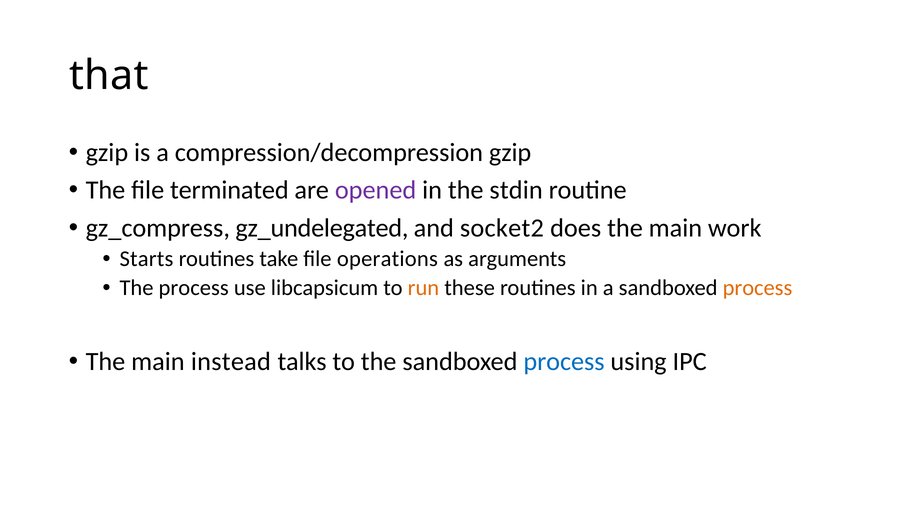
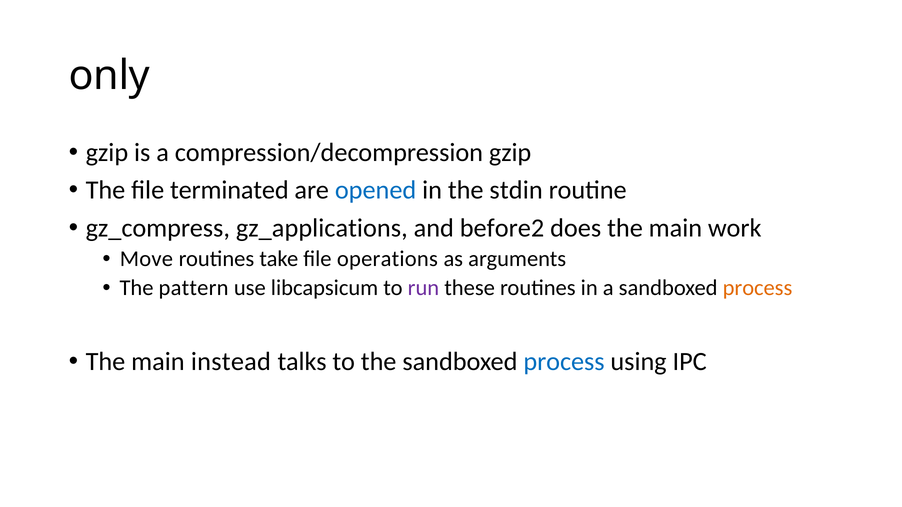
that: that -> only (109, 76)
opened colour: purple -> blue (376, 190)
gz_undelegated: gz_undelegated -> gz_applications (322, 228)
socket2: socket2 -> before2 (502, 228)
Starts: Starts -> Move (146, 259)
The process: process -> pattern (194, 288)
run colour: orange -> purple (423, 288)
